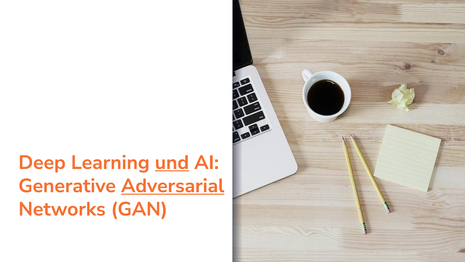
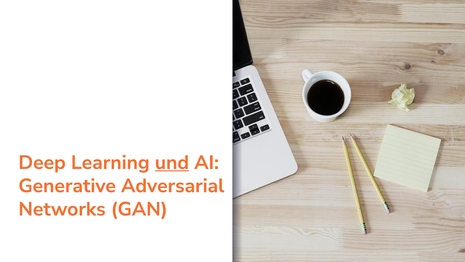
Adversarial underline: present -> none (173, 186)
